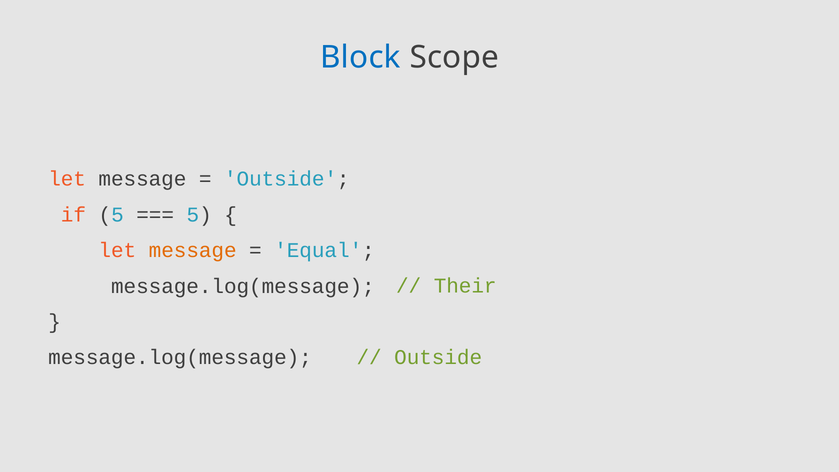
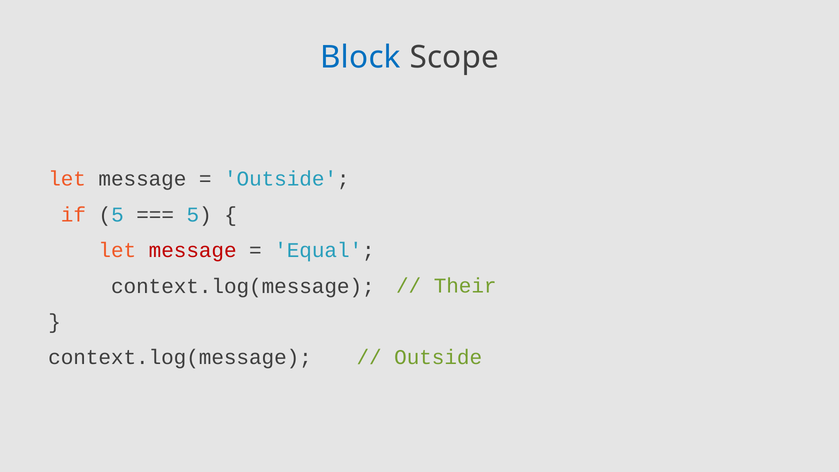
message colour: orange -> red (193, 250)
message.log(message: message.log(message -> context.log(message (243, 286)
message.log(message: message.log(message -> context.log(message (180, 357)
